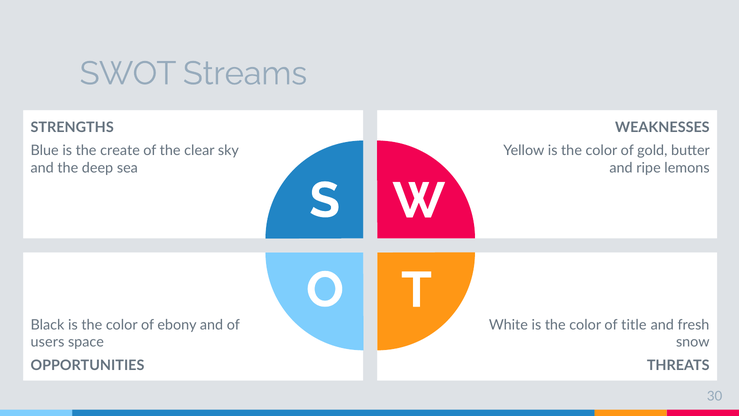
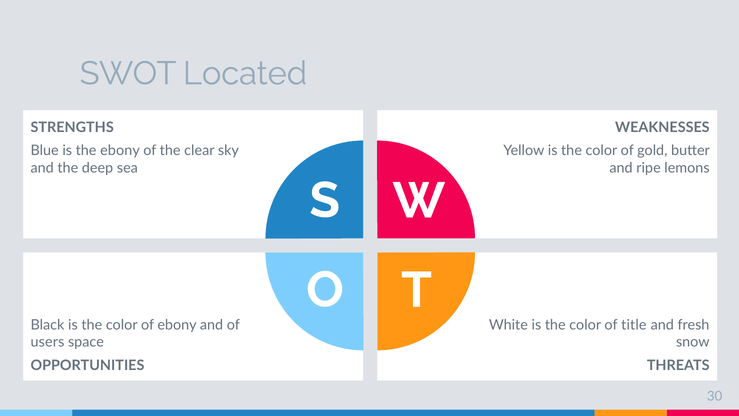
Streams: Streams -> Located (245, 73)
the create: create -> ebony (120, 151)
